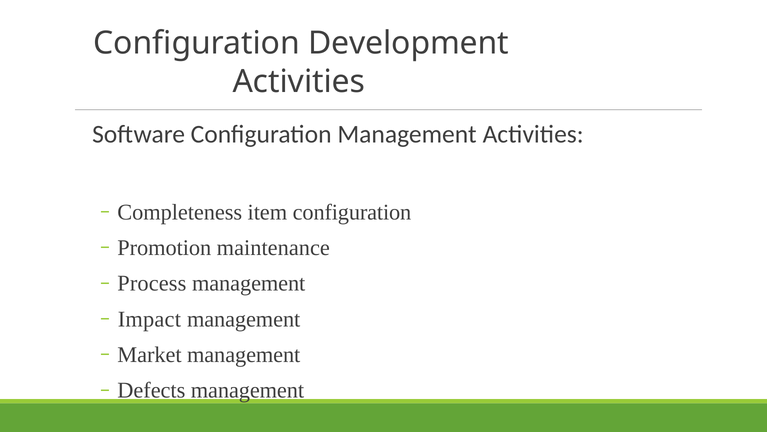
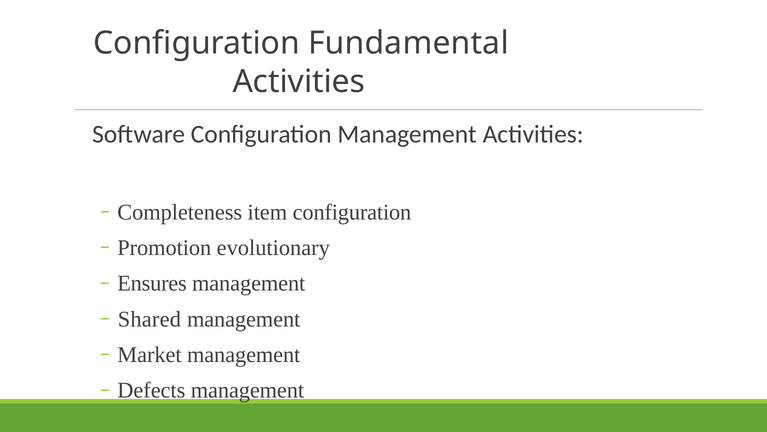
Development: Development -> Fundamental (408, 43)
maintenance: maintenance -> evolutionary (273, 247)
Process: Process -> Ensures (152, 283)
Impact: Impact -> Shared (149, 319)
